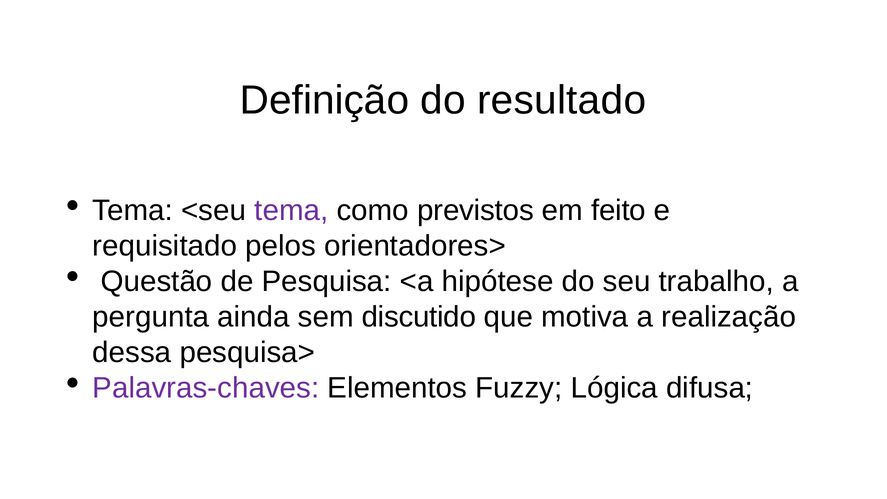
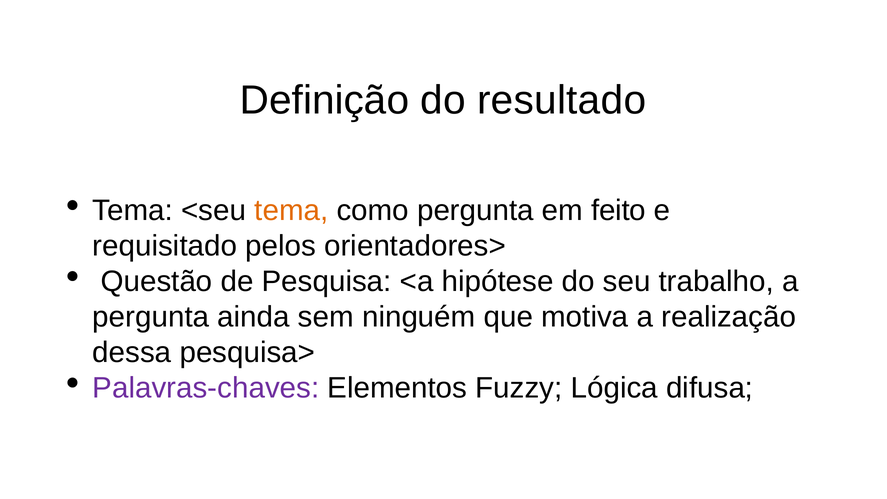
tema colour: purple -> orange (291, 211)
como previstos: previstos -> pergunta (475, 211)
discutido: discutido -> ninguém (419, 317)
